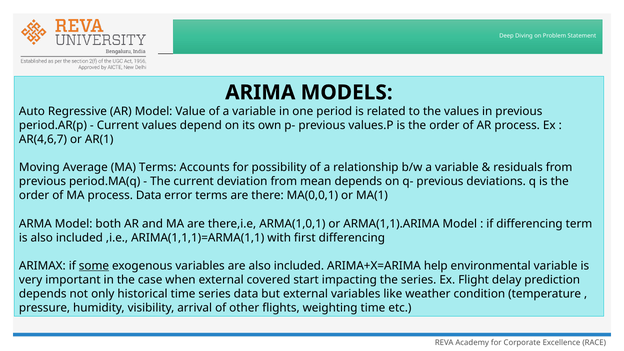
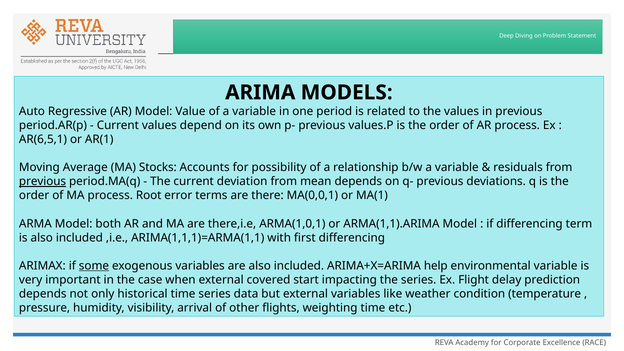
AR(4,6,7: AR(4,6,7 -> AR(6,5,1 (43, 139)
MA Terms: Terms -> Stocks (158, 168)
previous underline: none -> present (43, 182)
process Data: Data -> Root (149, 196)
